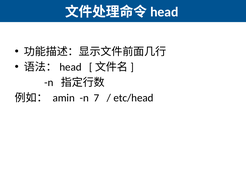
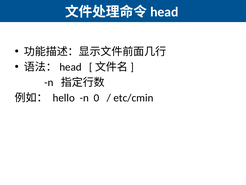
amin: amin -> hello (64, 98)
7: 7 -> 0 (97, 98)
etc/head: etc/head -> etc/cmin (133, 98)
